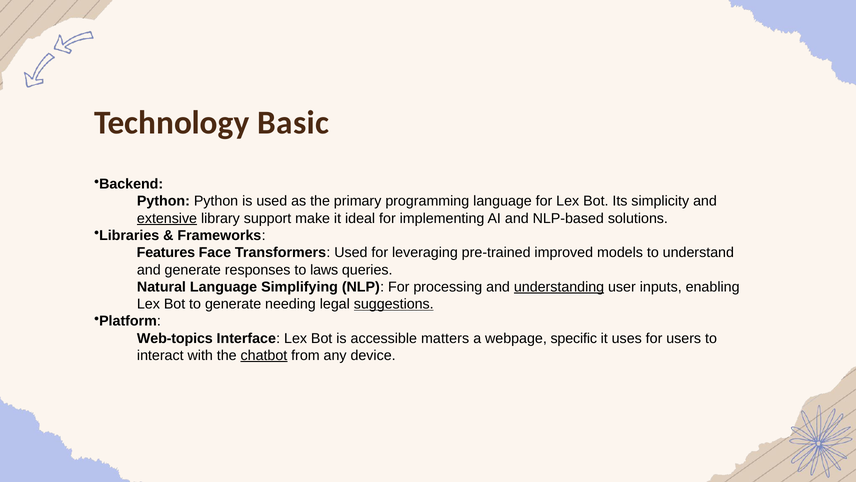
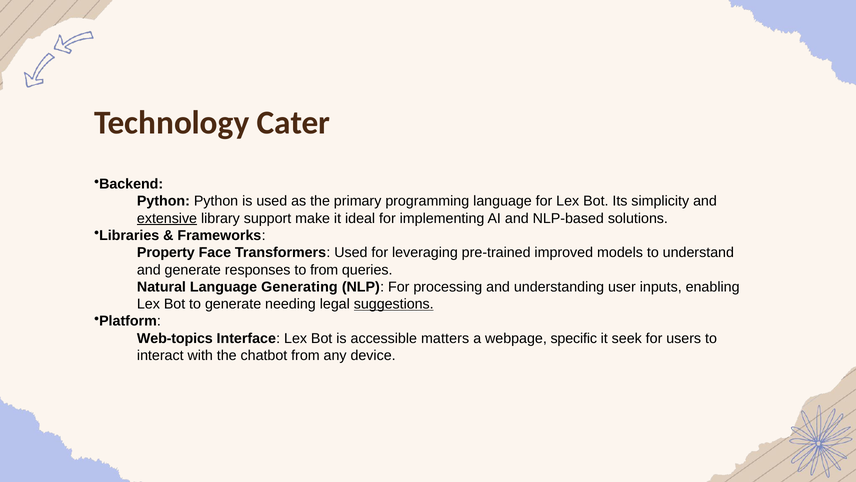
Basic: Basic -> Cater (294, 123)
Features: Features -> Property (166, 252)
to laws: laws -> from (324, 270)
Simplifying: Simplifying -> Generating (299, 287)
understanding underline: present -> none (559, 287)
uses: uses -> seek (627, 338)
chatbot underline: present -> none (264, 355)
